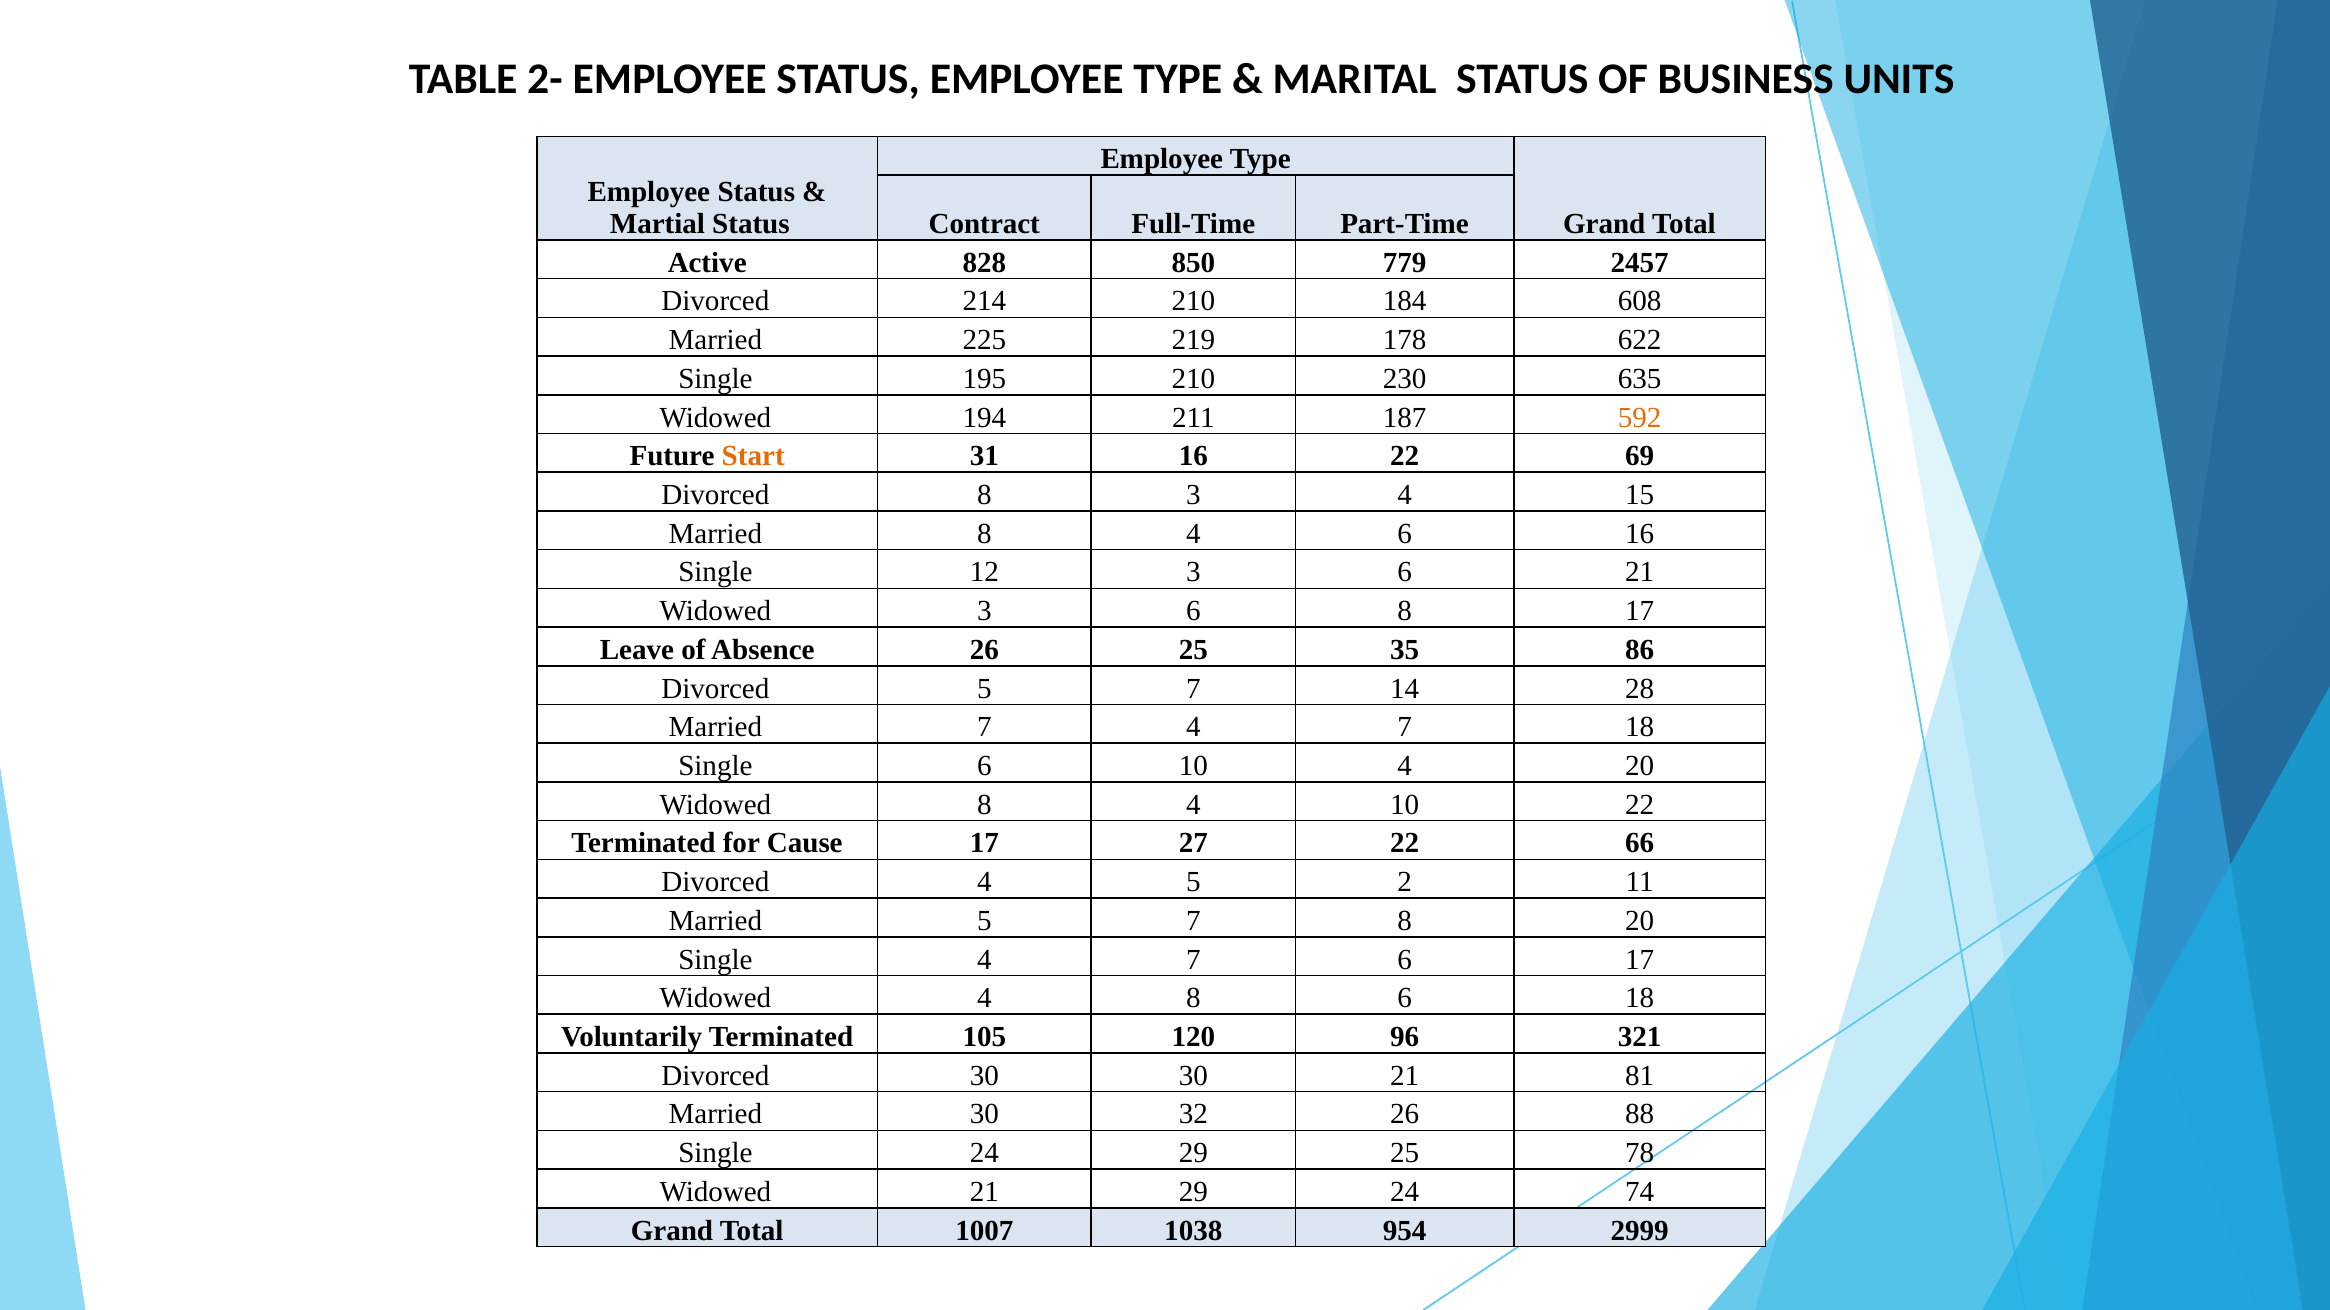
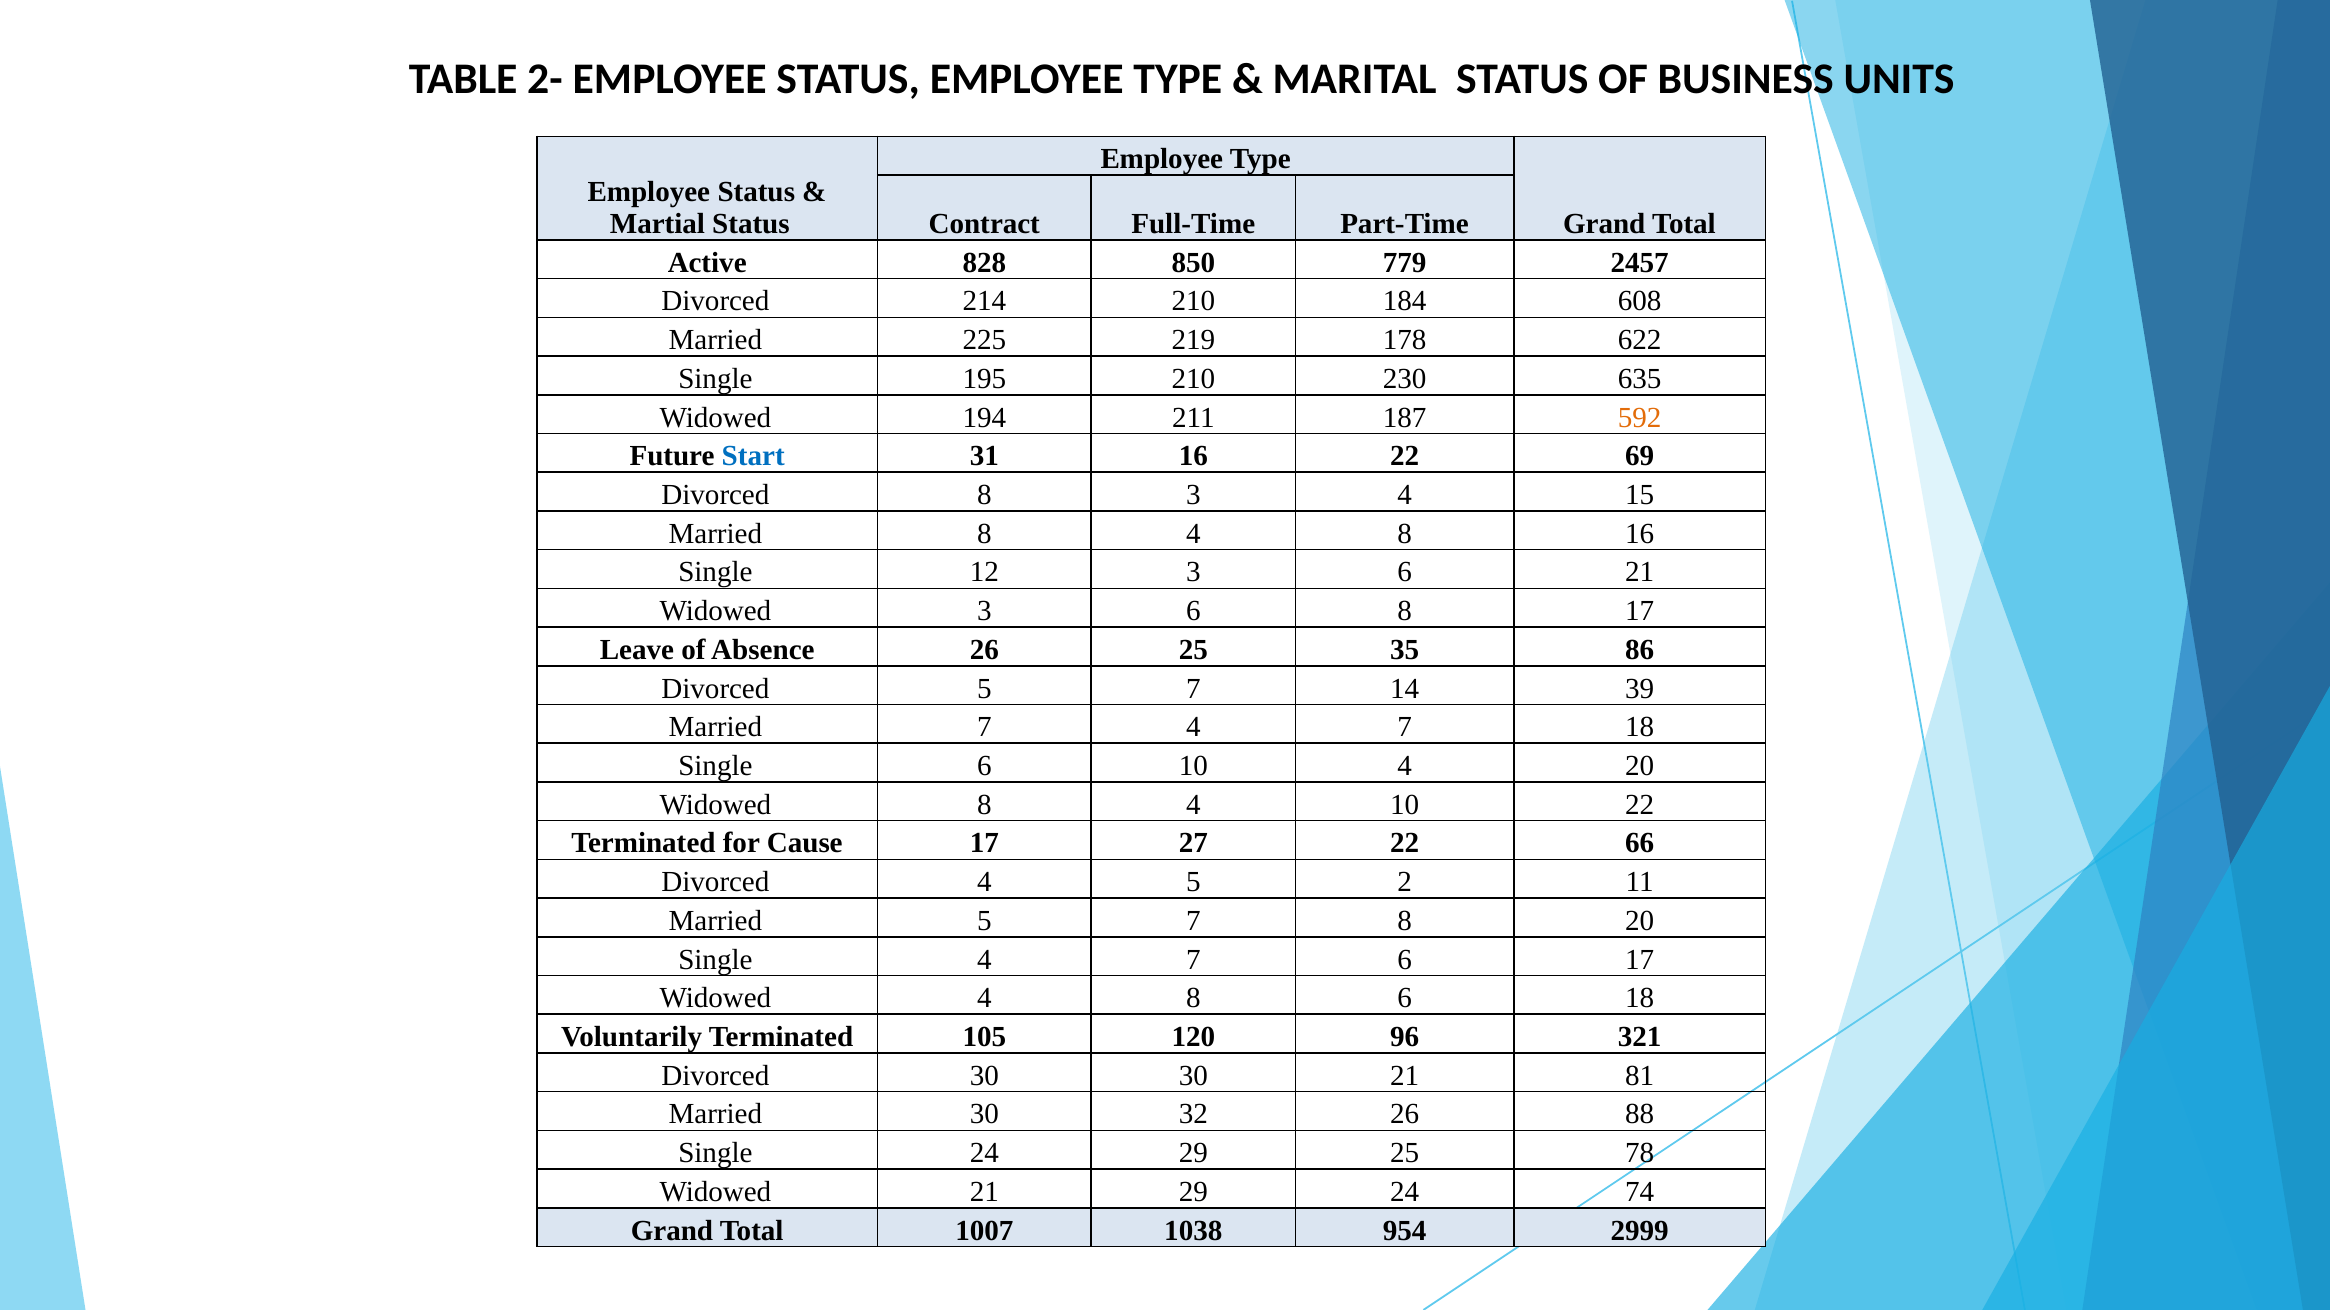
Start colour: orange -> blue (753, 456)
8 4 6: 6 -> 8 (1405, 534)
28: 28 -> 39 (1640, 689)
